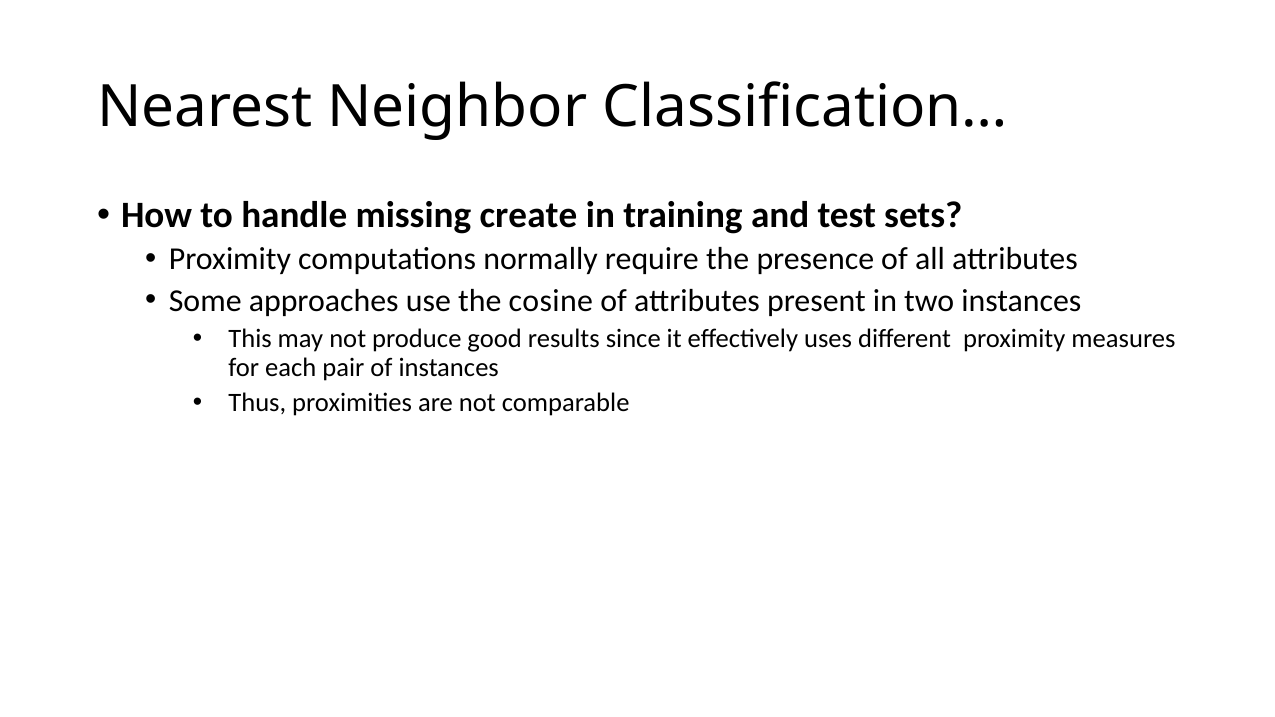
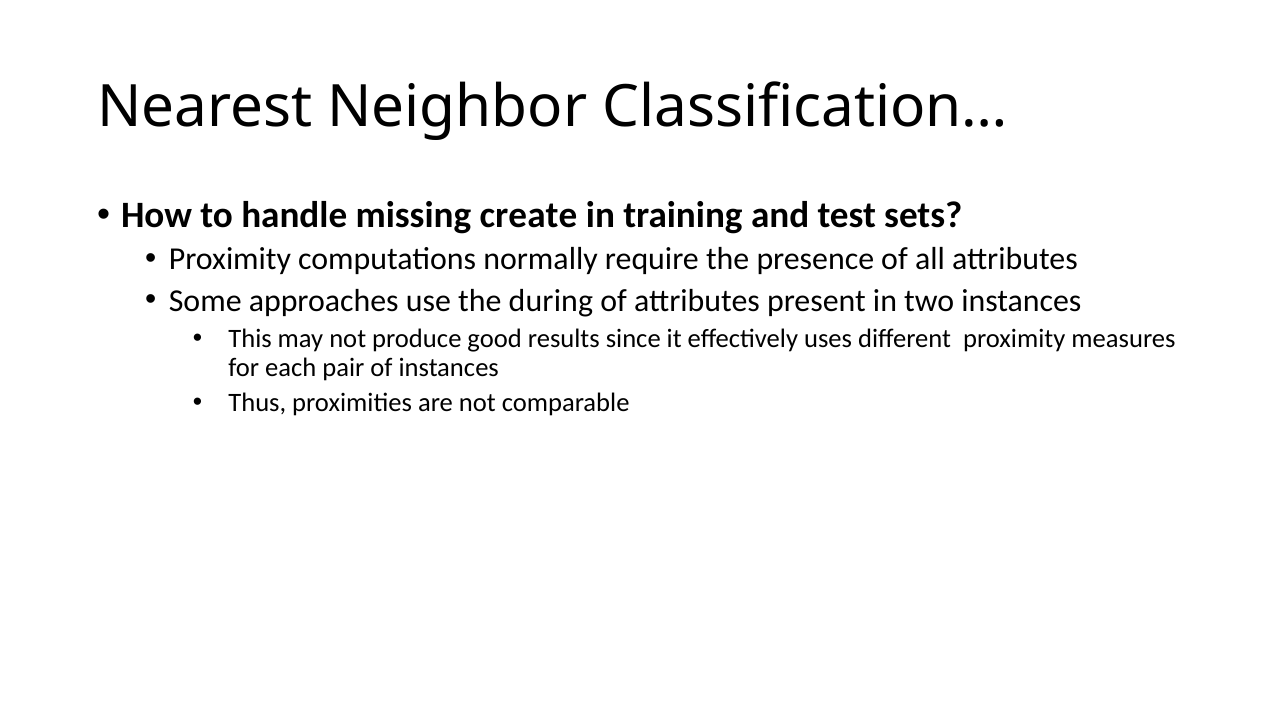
cosine: cosine -> during (551, 301)
